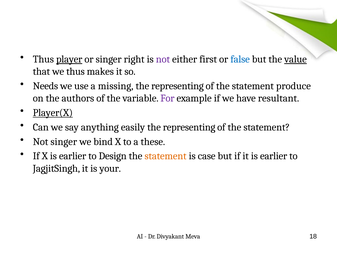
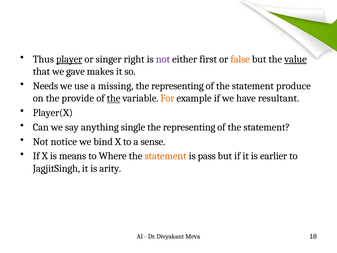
false colour: blue -> orange (240, 59)
we thus: thus -> gave (75, 71)
authors: authors -> provide (78, 98)
the underline: none -> present (114, 98)
For colour: purple -> orange (167, 98)
Player(X underline: present -> none (53, 113)
easily: easily -> single (133, 127)
Not singer: singer -> notice (64, 141)
these: these -> sense (153, 141)
X is earlier: earlier -> means (73, 156)
Design: Design -> Where (113, 156)
case: case -> pass (207, 156)
your: your -> arity (110, 168)
